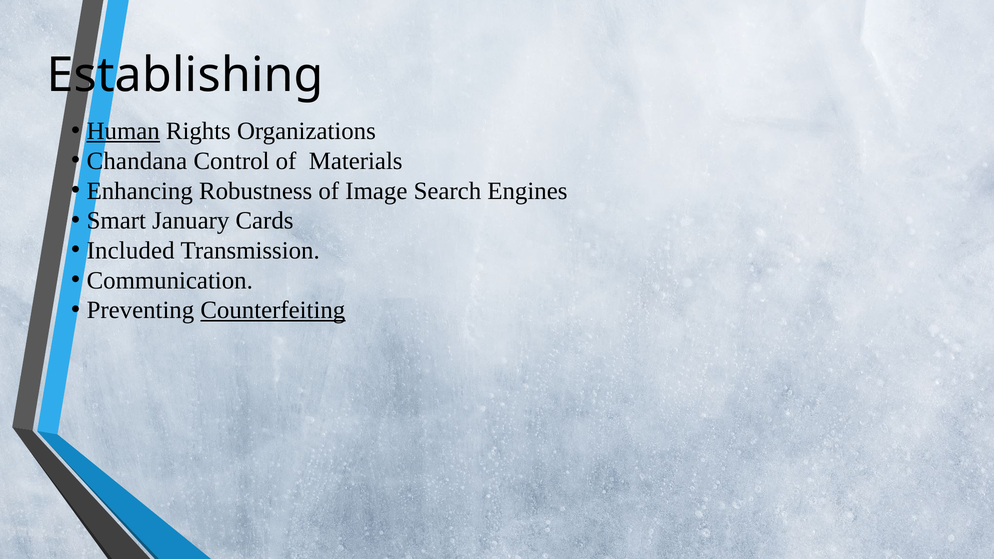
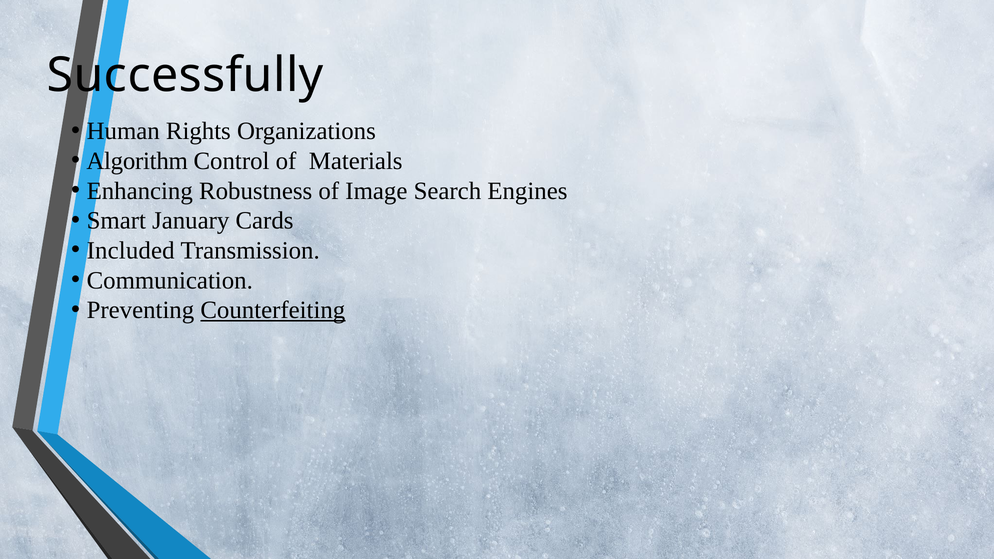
Establishing: Establishing -> Successfully (185, 75)
Human underline: present -> none (123, 131)
Chandana: Chandana -> Algorithm (137, 161)
